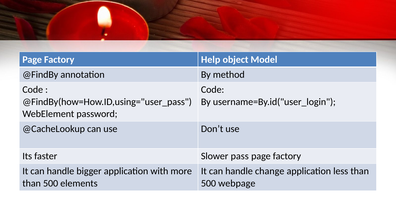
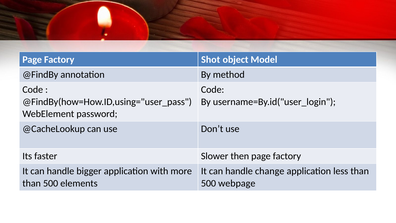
Help: Help -> Shot (211, 59)
pass: pass -> then (240, 156)
